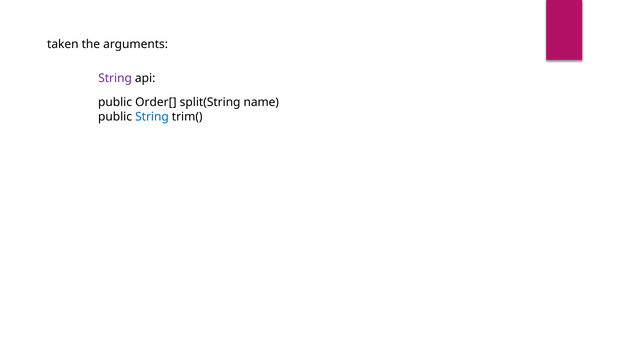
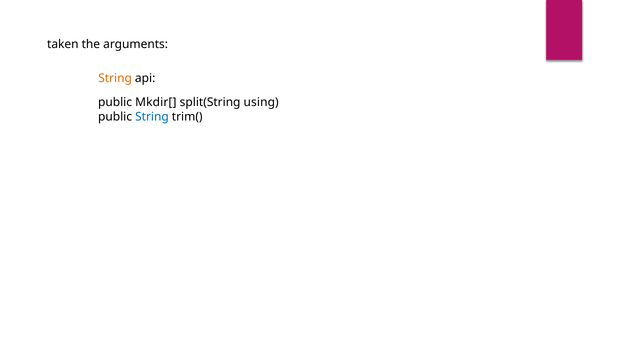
String colour: purple -> orange (115, 78)
Order[: Order[ -> Mkdir[ (156, 102)
name: name -> using (261, 102)
